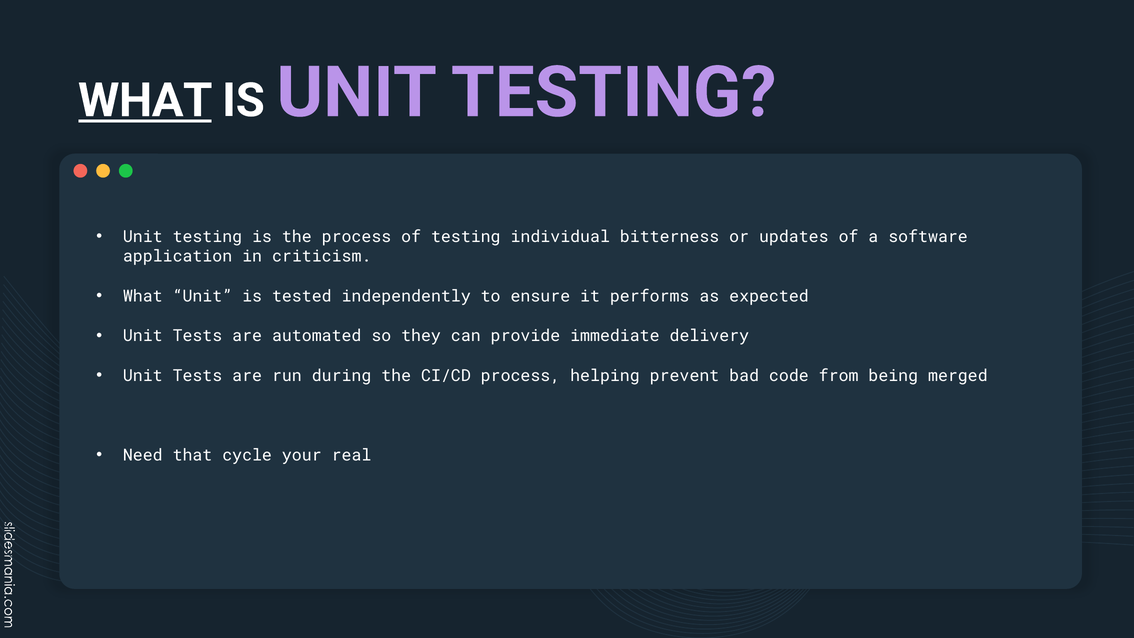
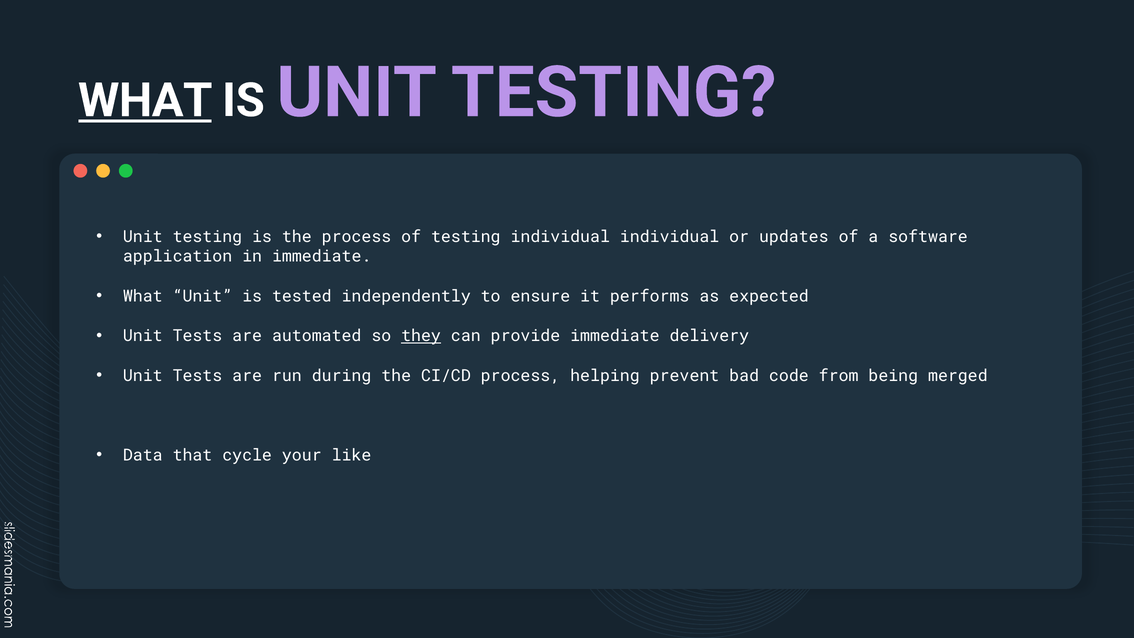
individual bitterness: bitterness -> individual (670, 237)
in criticism: criticism -> immediate (322, 256)
they underline: none -> present (421, 336)
Need: Need -> Data (143, 455)
real: real -> like (352, 455)
